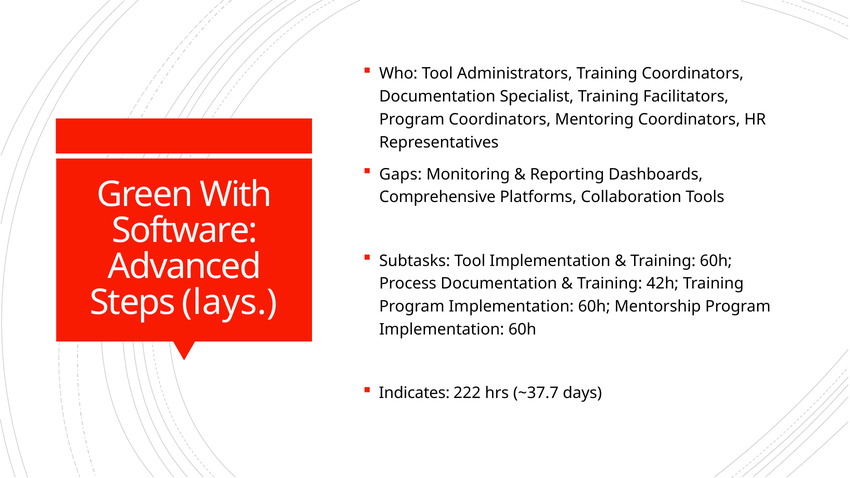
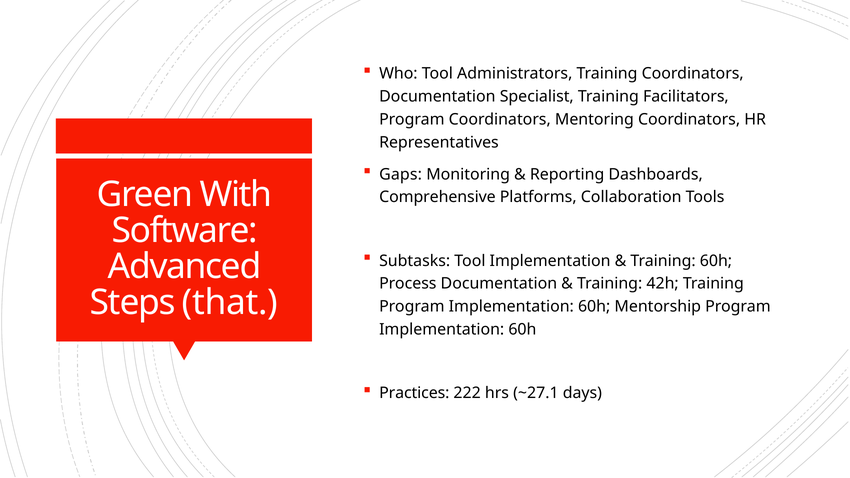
lays: lays -> that (230, 303)
Indicates: Indicates -> Practices (414, 393)
~37.7: ~37.7 -> ~27.1 (536, 393)
